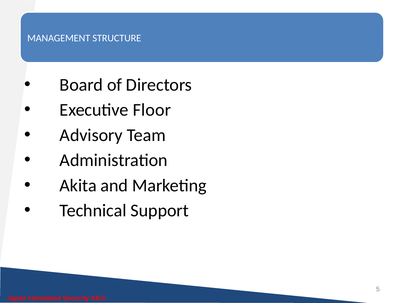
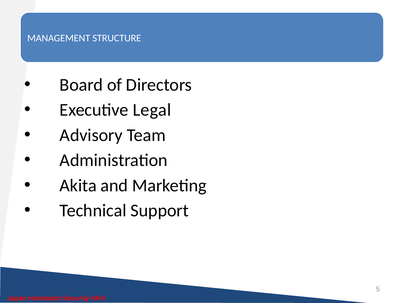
Floor: Floor -> Legal (152, 110)
